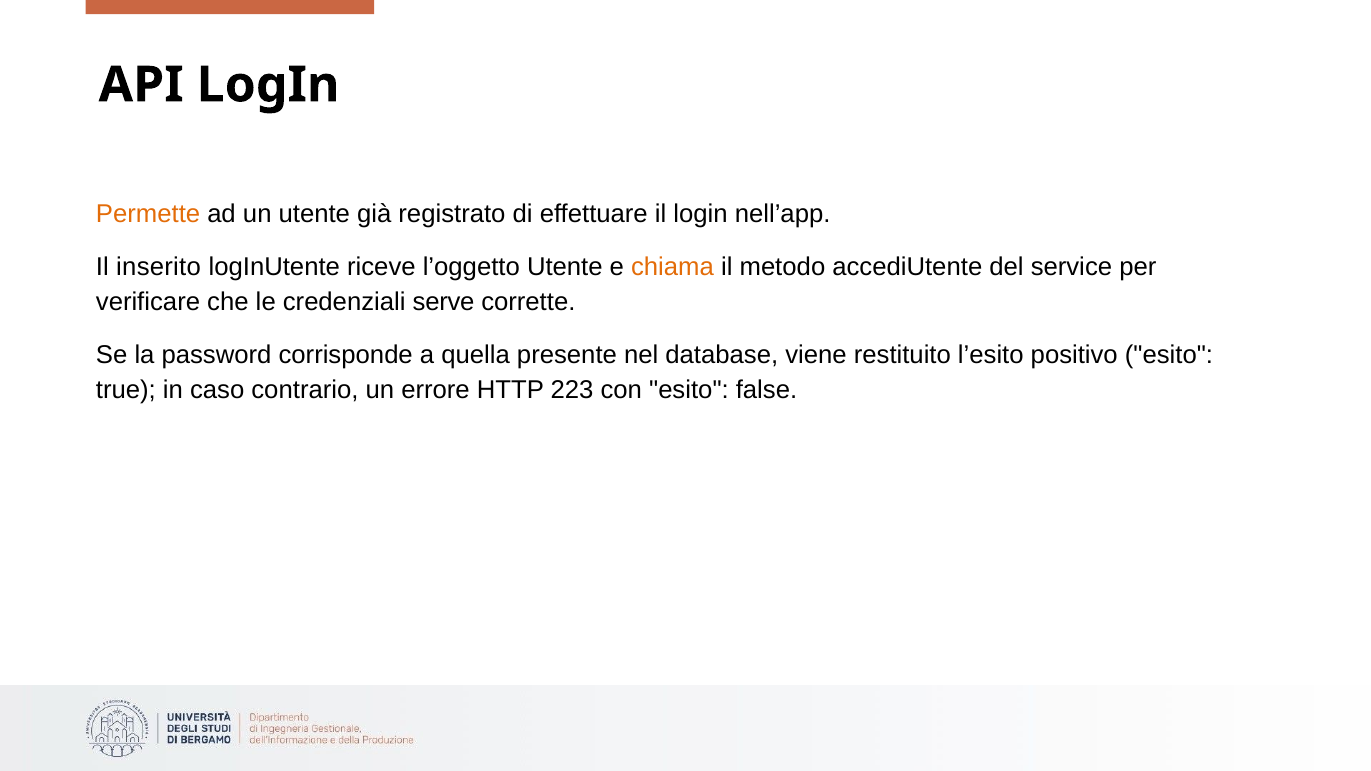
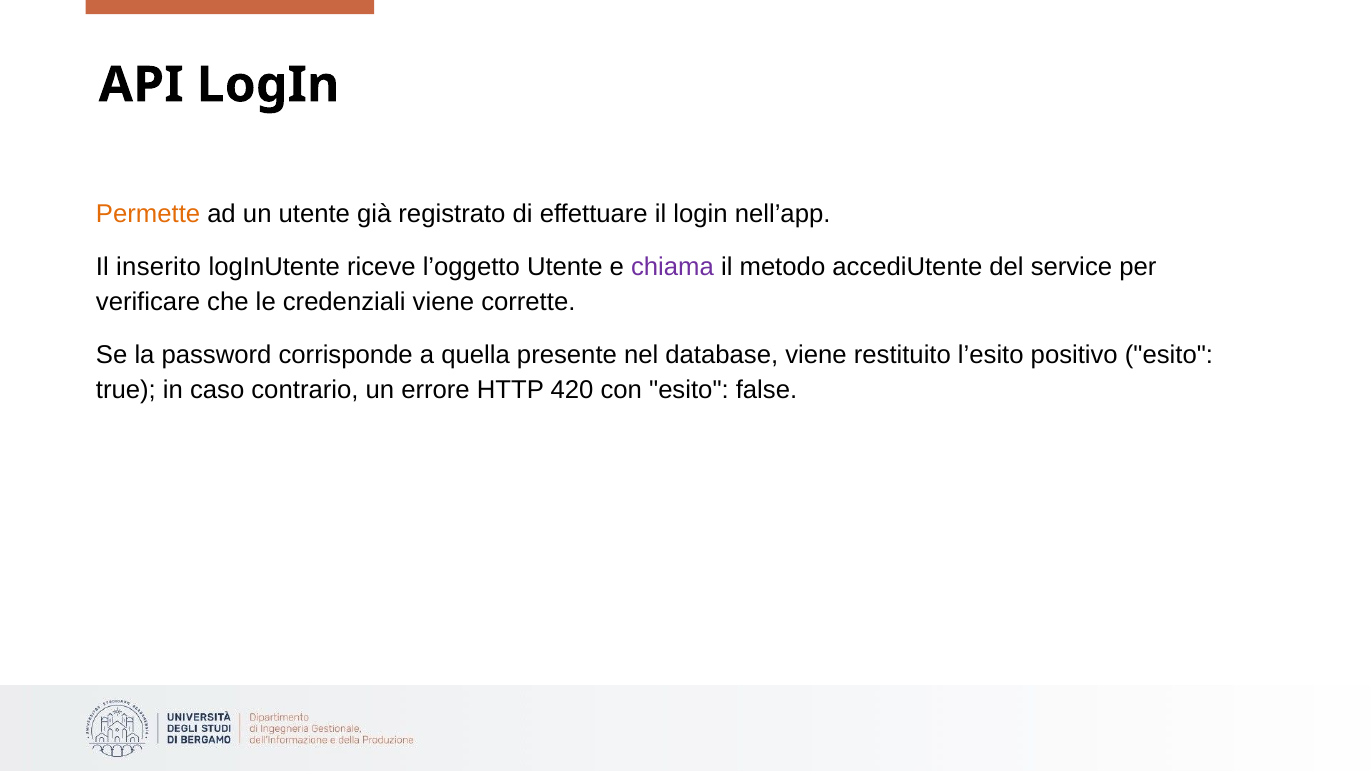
chiama colour: orange -> purple (672, 267)
credenziali serve: serve -> viene (443, 302)
223: 223 -> 420 (572, 391)
